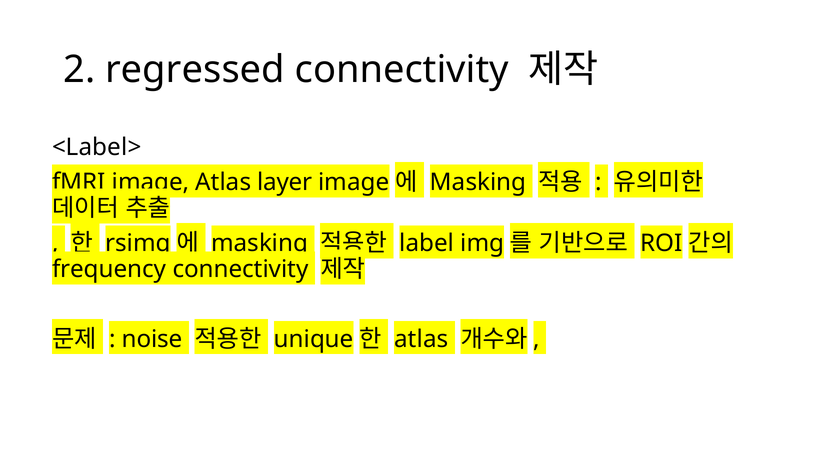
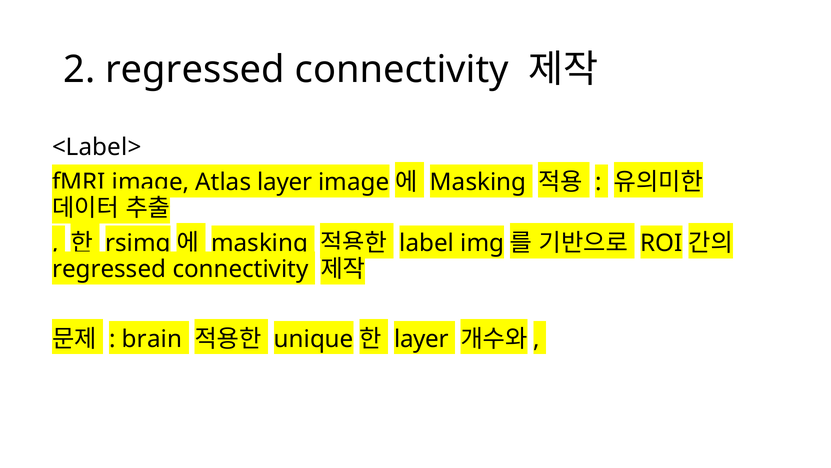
frequency: frequency -> regressed (109, 269)
noise: noise -> brain (152, 339)
atlas: atlas -> layer (421, 339)
